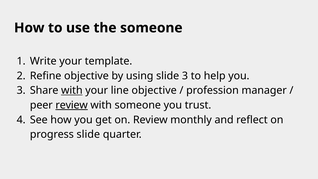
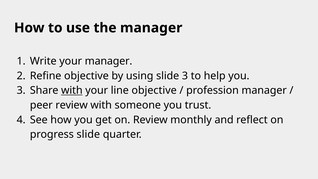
the someone: someone -> manager (151, 28)
your template: template -> manager (109, 61)
review underline: present -> none (72, 105)
